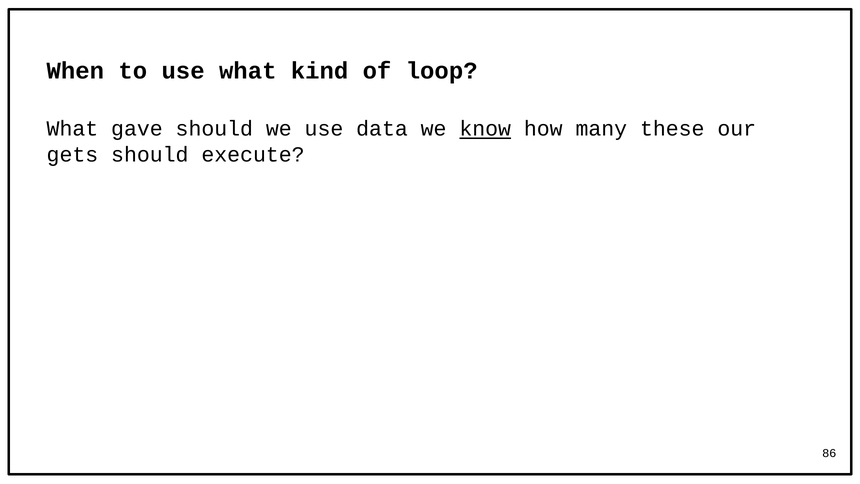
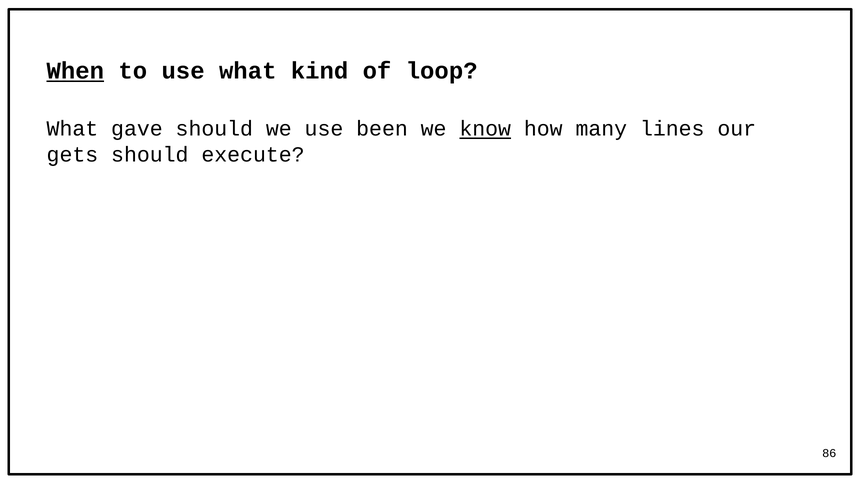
When underline: none -> present (75, 71)
data: data -> been (382, 129)
these: these -> lines (672, 129)
